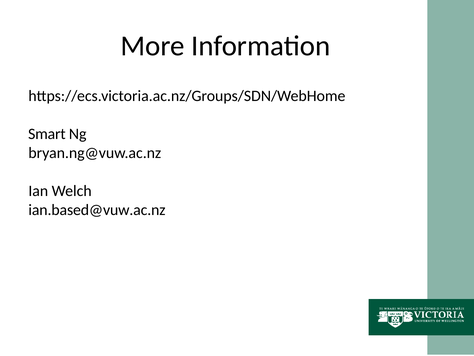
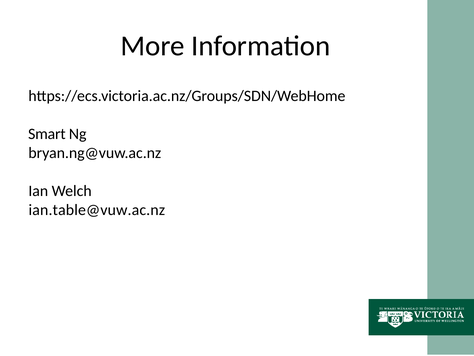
ian.based@vuw.ac.nz: ian.based@vuw.ac.nz -> ian.table@vuw.ac.nz (97, 210)
